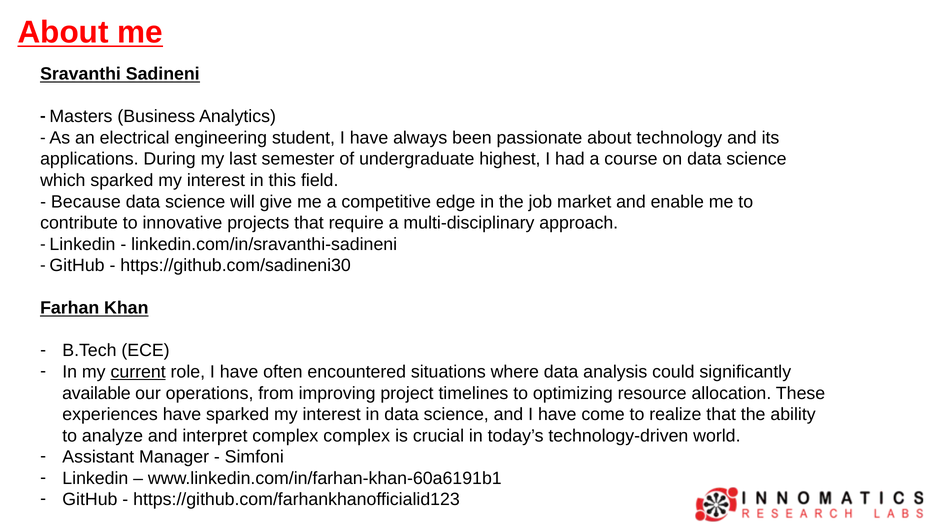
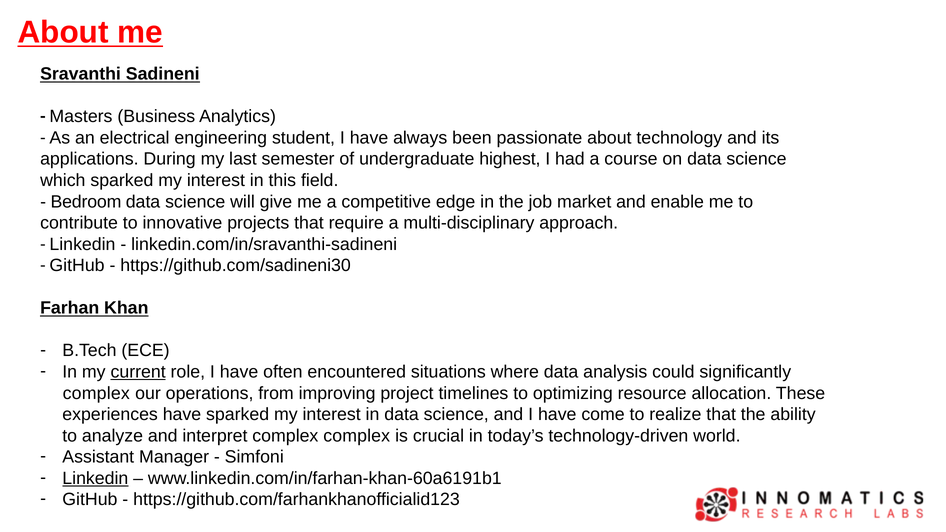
Because: Because -> Bedroom (86, 202)
available: available -> complex (96, 393)
Linkedin underline: none -> present (95, 478)
